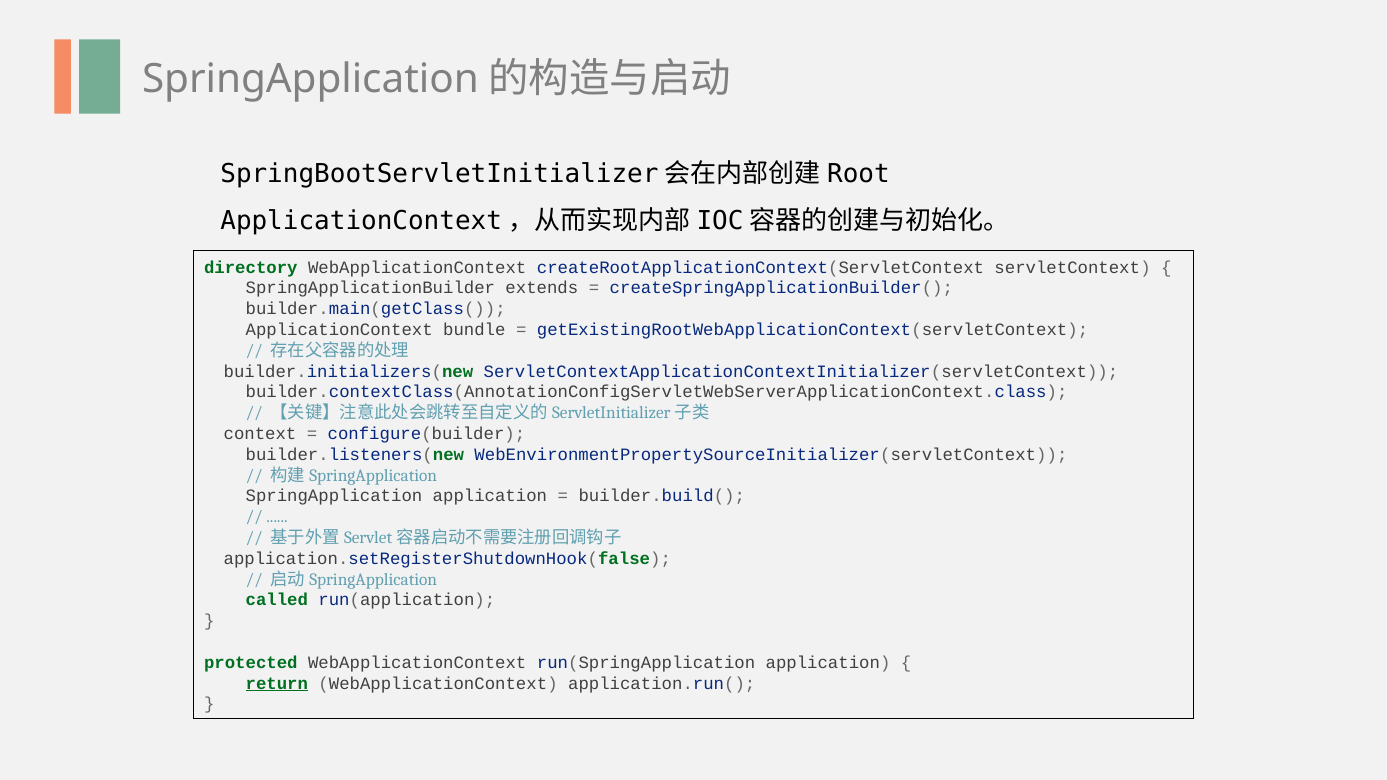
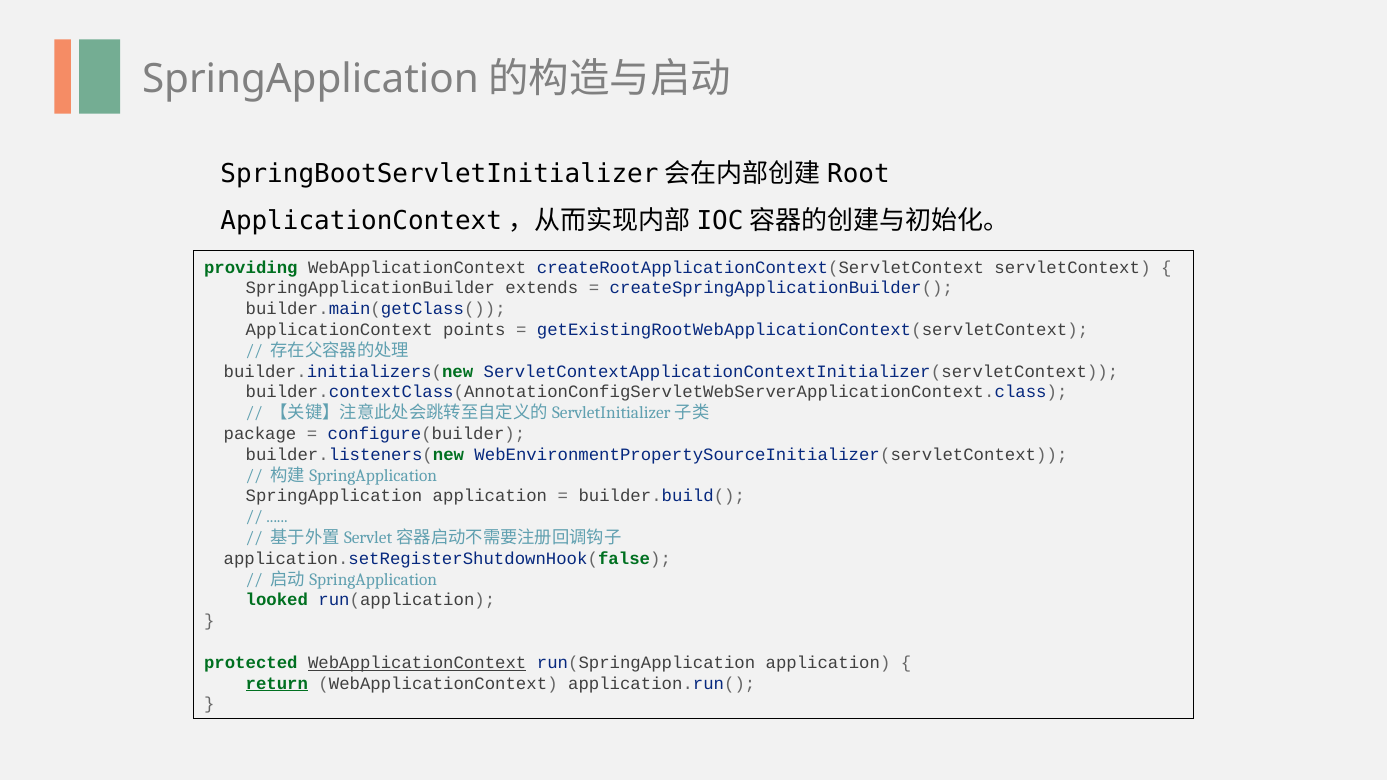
directory: directory -> providing (251, 268)
bundle: bundle -> points (474, 330)
context: context -> package (260, 434)
called: called -> looked (277, 600)
WebApplicationContext underline: none -> present (417, 663)
